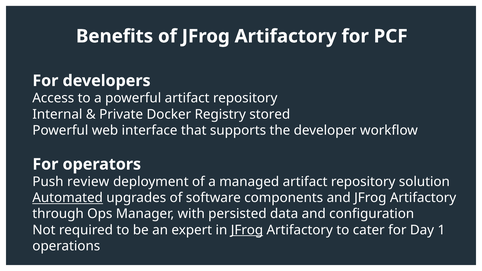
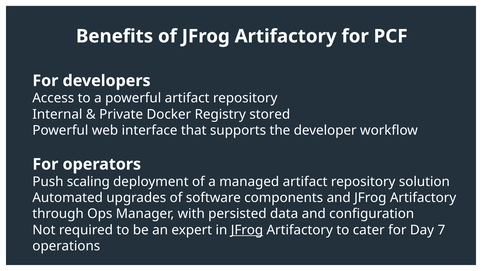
review: review -> scaling (88, 182)
Automated underline: present -> none (68, 198)
1: 1 -> 7 (441, 230)
